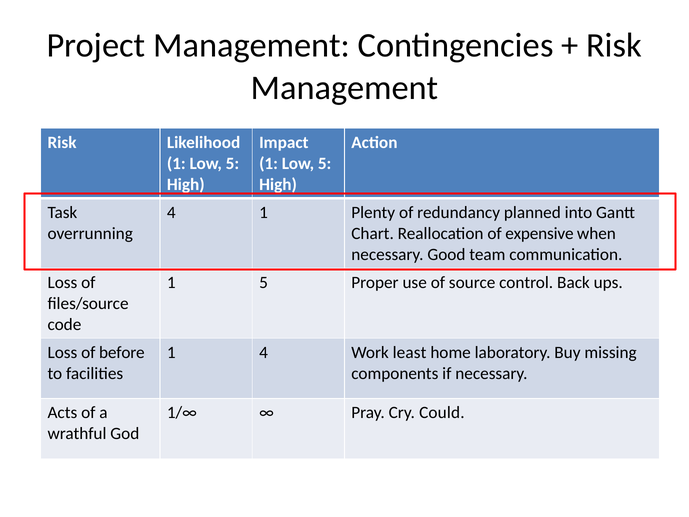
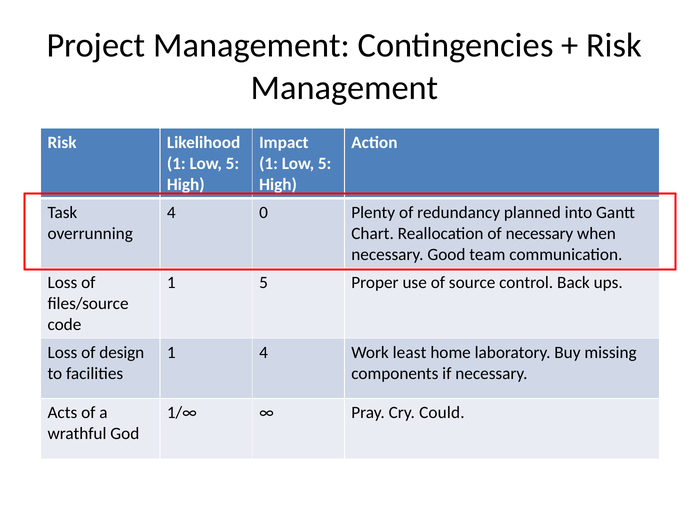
4 1: 1 -> 0 (263, 212)
of expensive: expensive -> necessary (539, 233)
before: before -> design (122, 352)
